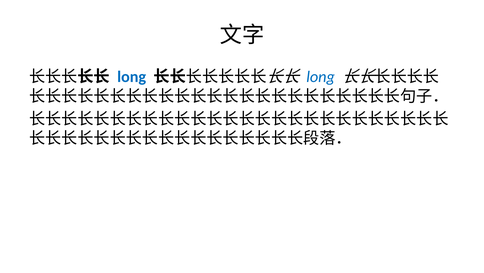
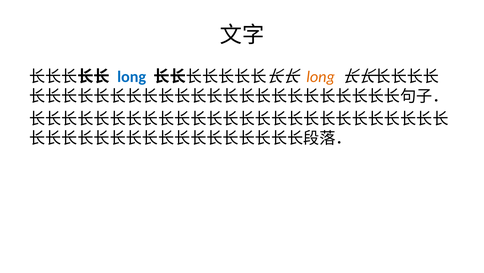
long colour: blue -> orange (321, 77)
